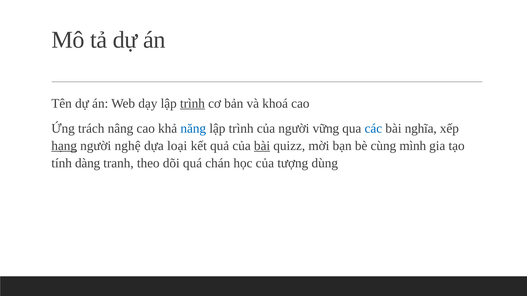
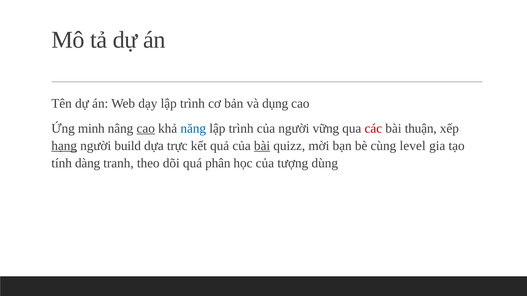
trình underline: present -> none (192, 104)
khoá: khoá -> dụng (275, 104)
trách: trách -> minh (91, 129)
cao underline: none -> present (146, 129)
các colour: blue -> red (373, 129)
nghĩa: nghĩa -> thuận (421, 129)
nghệ: nghệ -> build (128, 146)
loại: loại -> trực (177, 146)
mình: mình -> level (413, 146)
chán: chán -> phân (218, 163)
